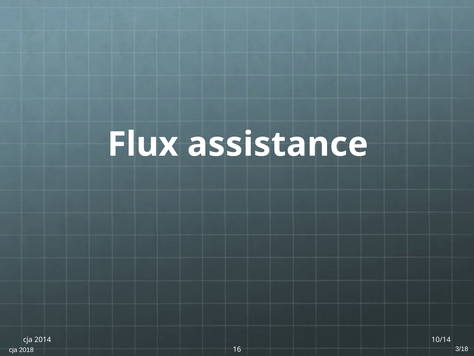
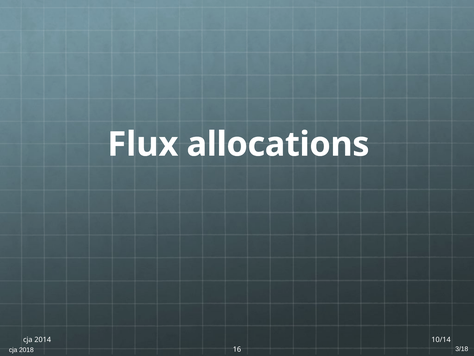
assistance: assistance -> allocations (278, 144)
